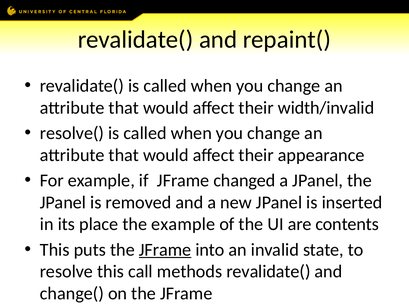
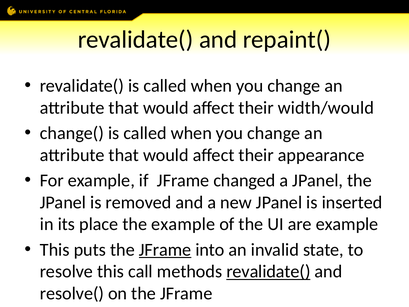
width/invalid: width/invalid -> width/would (326, 108)
resolve(: resolve( -> change( (72, 133)
are contents: contents -> example (347, 224)
revalidate( underline: none -> present (268, 271)
change(: change( -> resolve( (72, 293)
